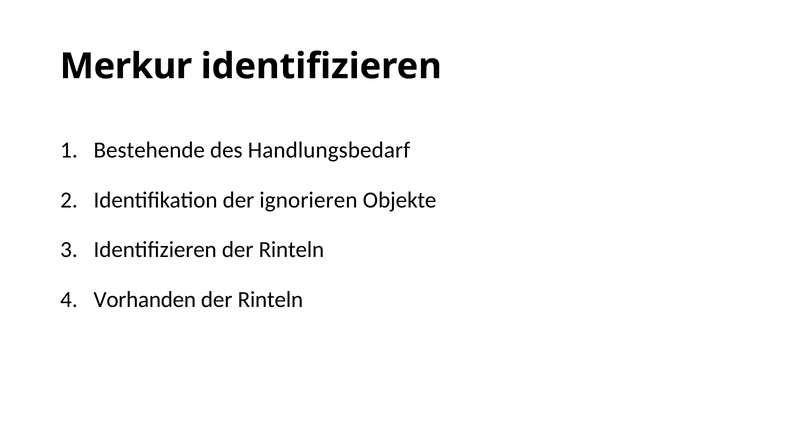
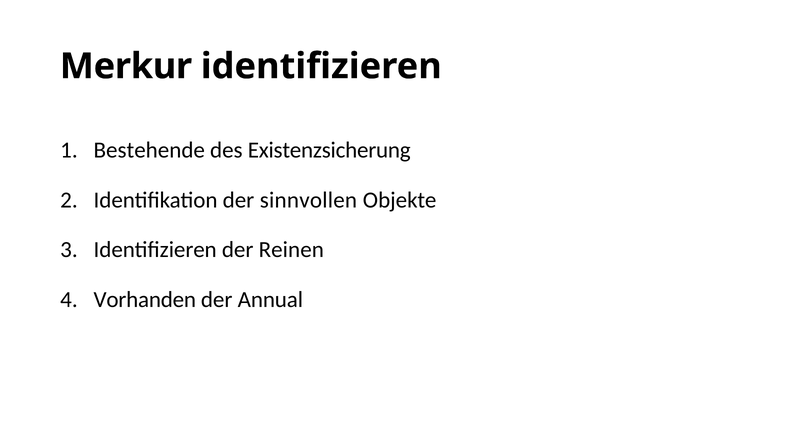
Handlungsbedarf: Handlungsbedarf -> Existenzsicherung (329, 151)
ignorieren: ignorieren -> sinnvollen (308, 200)
Identifizieren der Rinteln: Rinteln -> Reinen (291, 250)
Rinteln: Rinteln -> Annual (270, 300)
